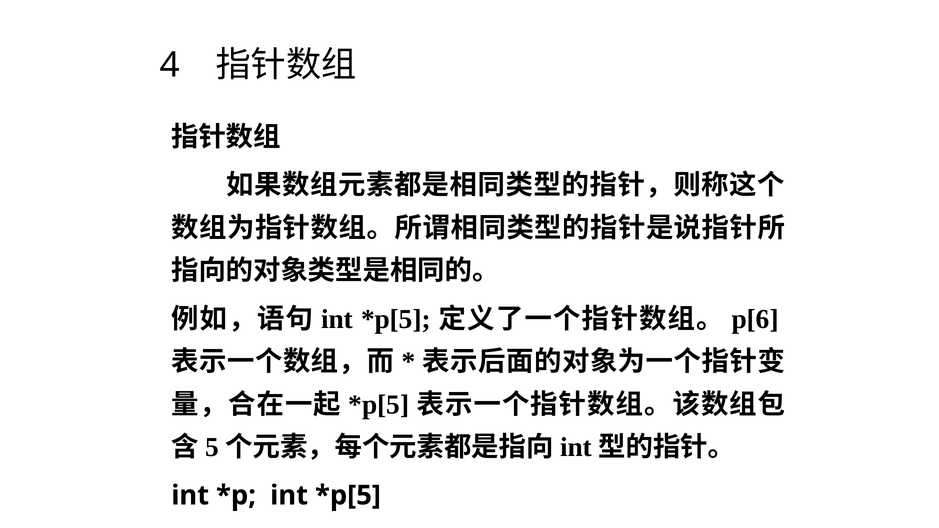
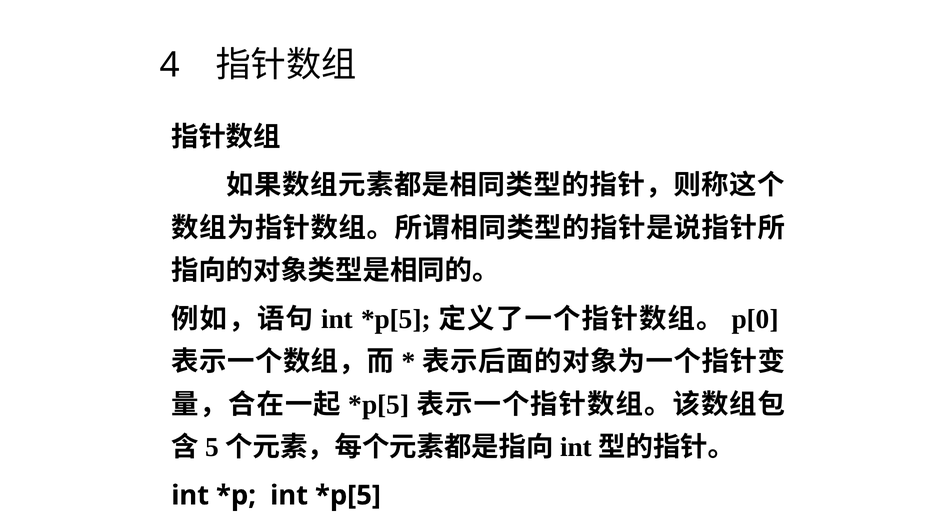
p[6: p[6 -> p[0 (755, 319)
